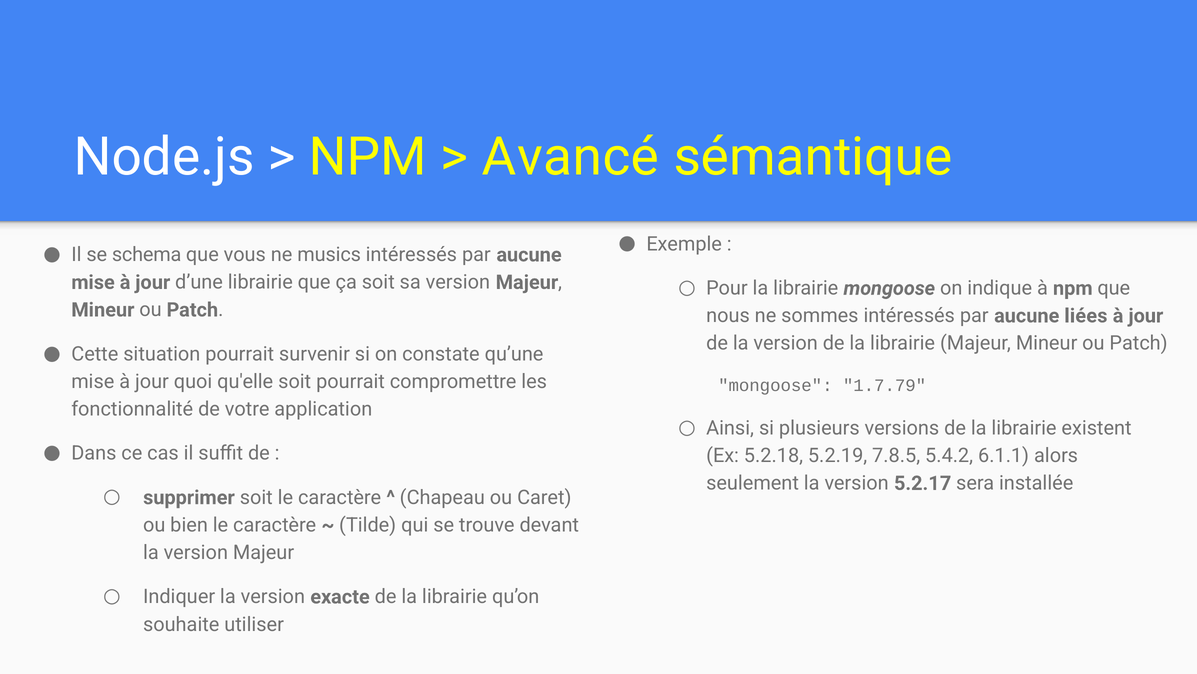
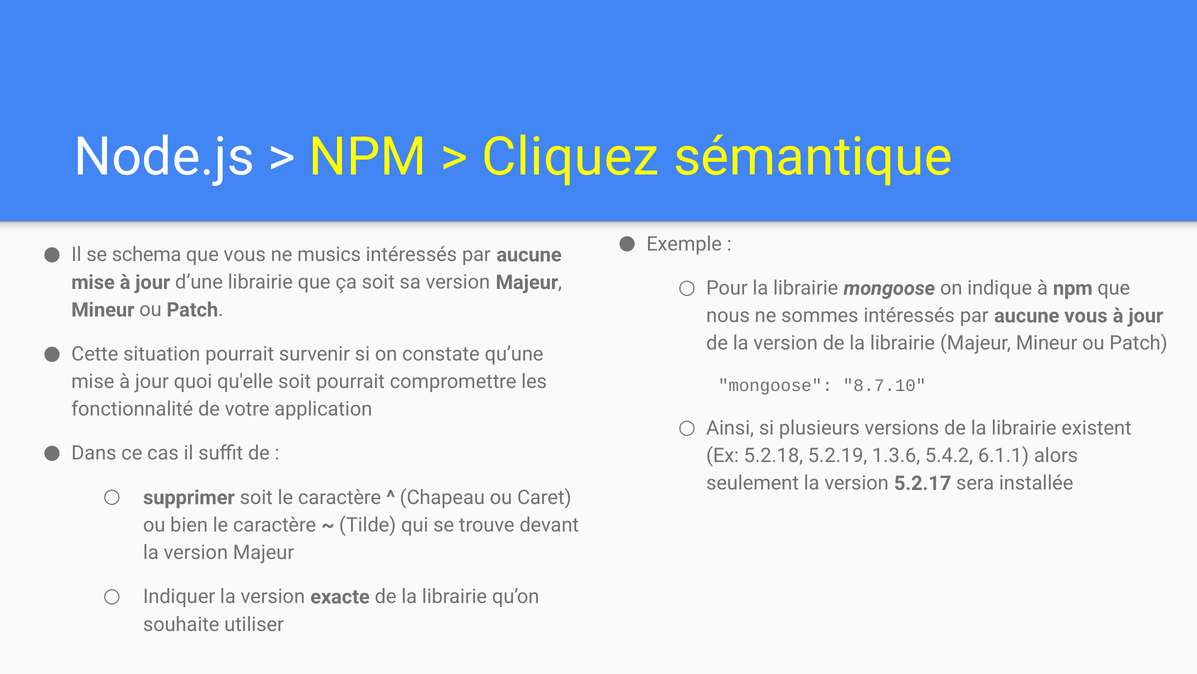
Avancé: Avancé -> Cliquez (570, 157)
aucune liées: liées -> vous (1086, 315)
1.7.79: 1.7.79 -> 8.7.10 (885, 385)
7.8.5: 7.8.5 -> 1.3.6 (896, 455)
